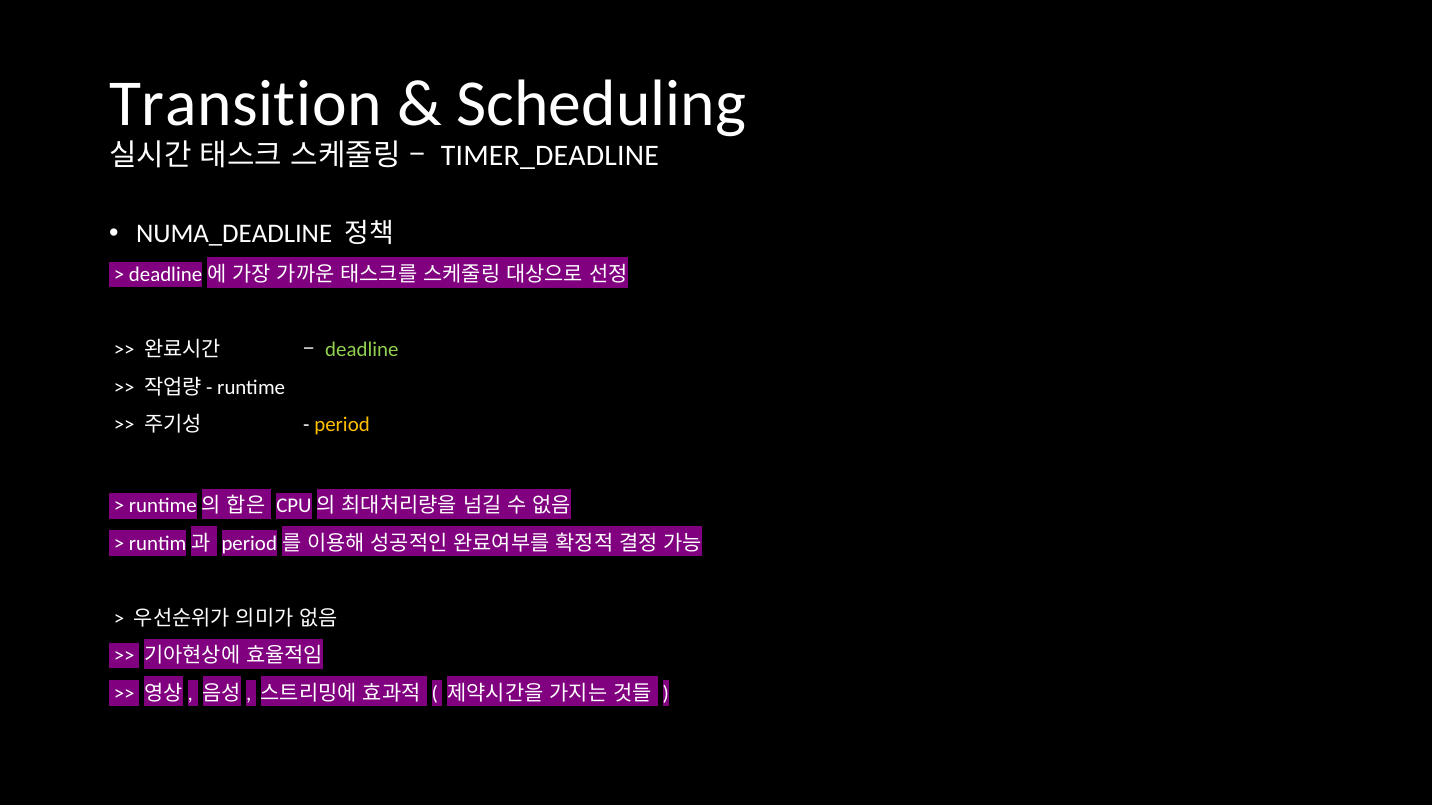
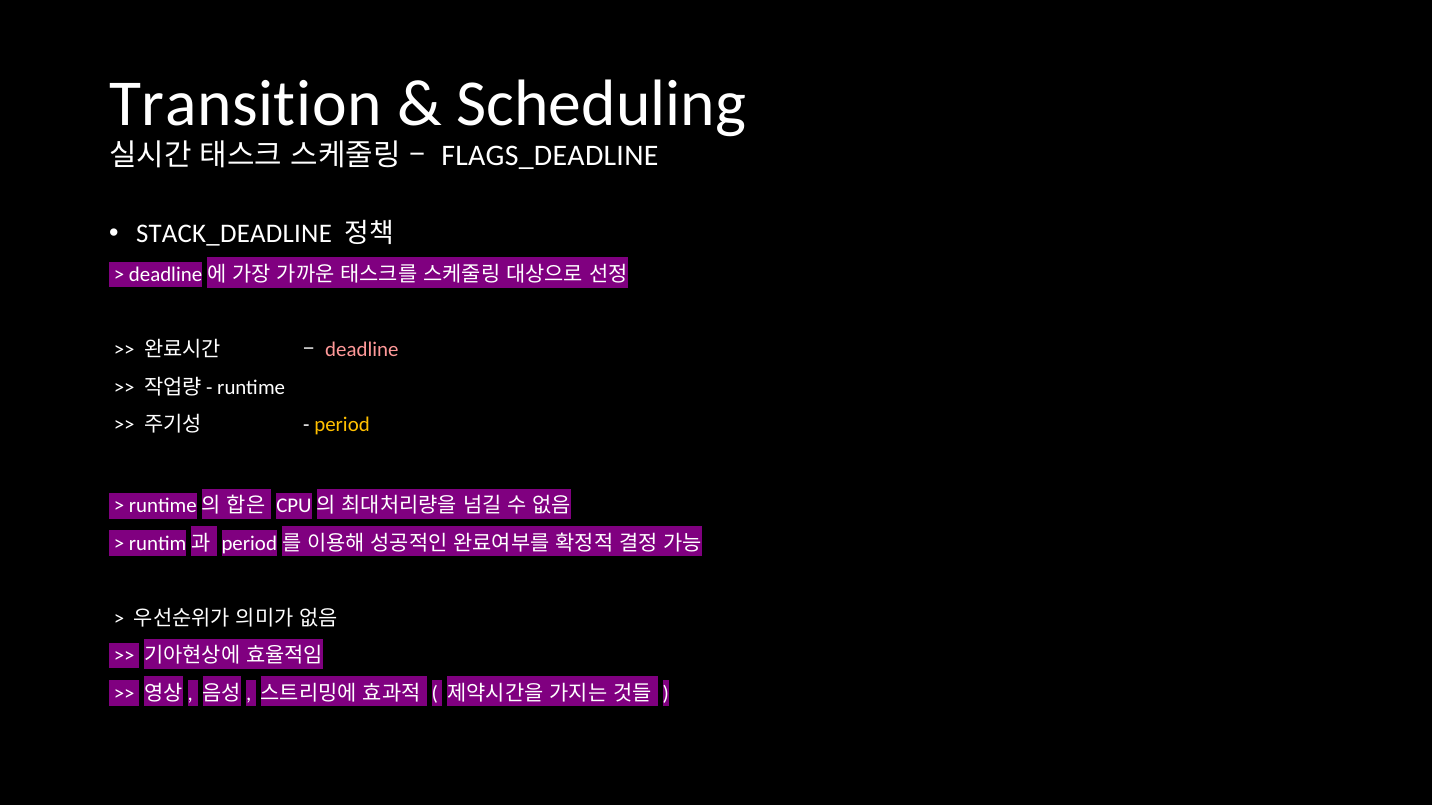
TIMER_DEADLINE: TIMER_DEADLINE -> FLAGS_DEADLINE (550, 156)
NUMA_DEADLINE: NUMA_DEADLINE -> STACK_DEADLINE (234, 234)
deadline colour: light green -> pink (362, 350)
